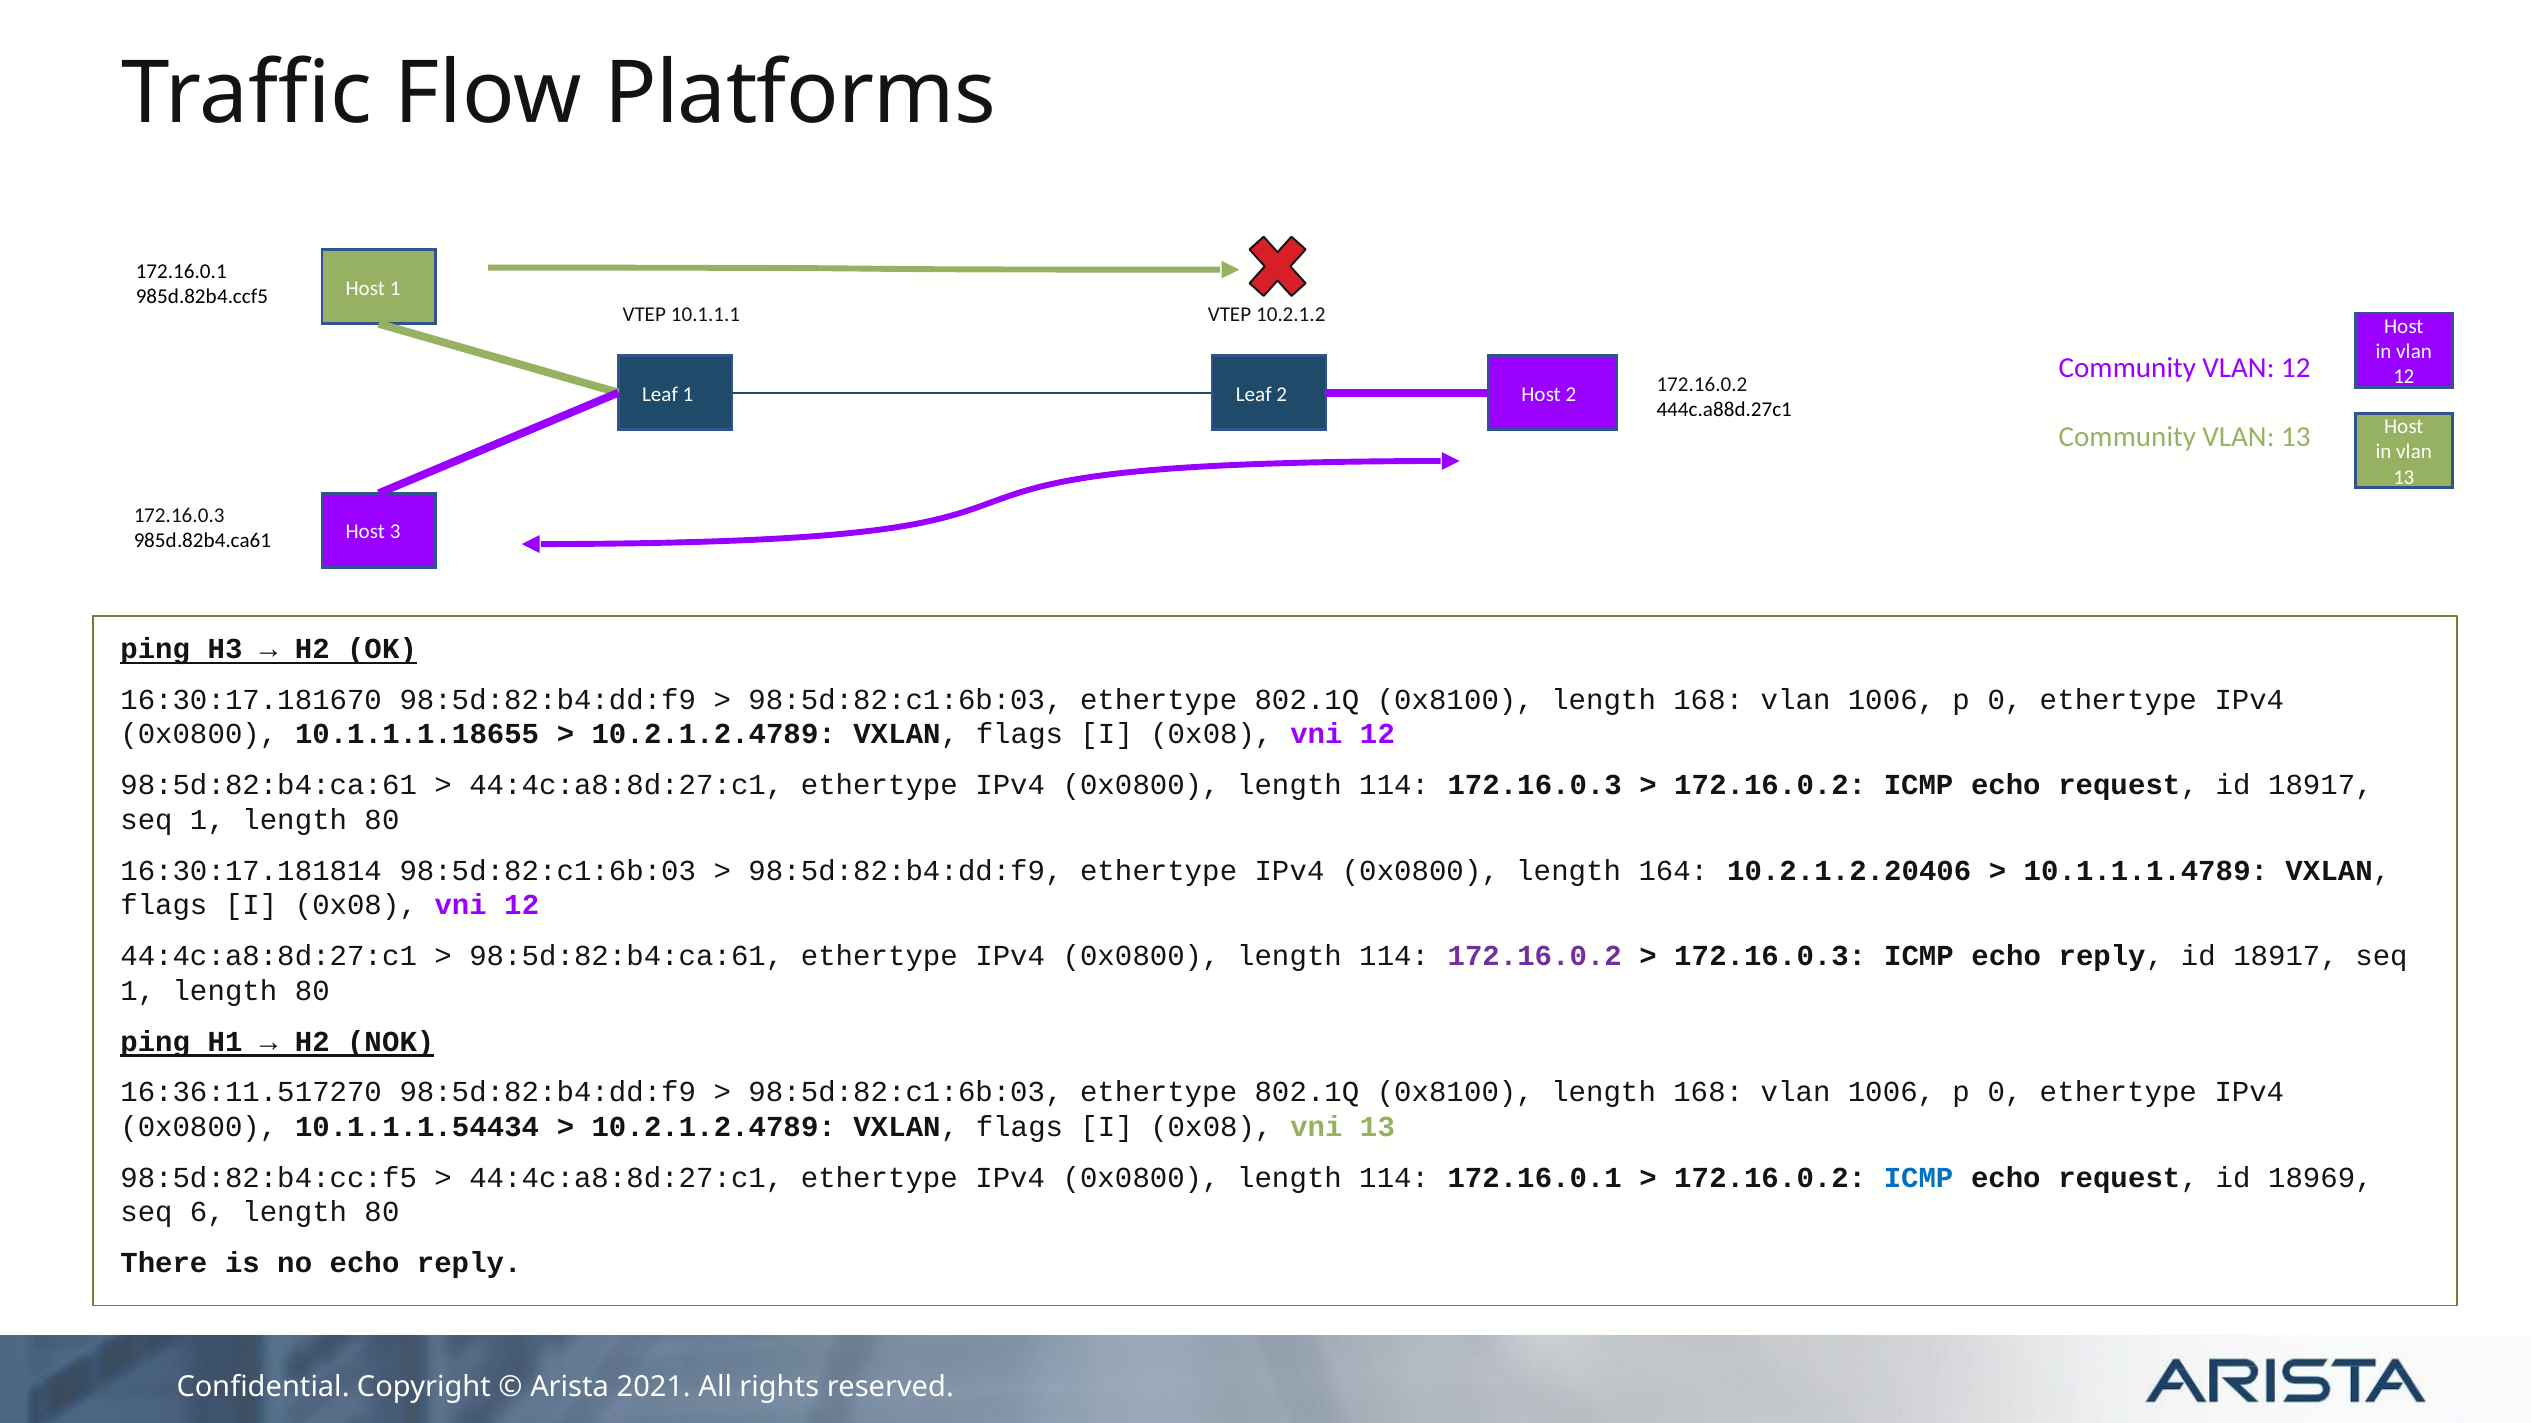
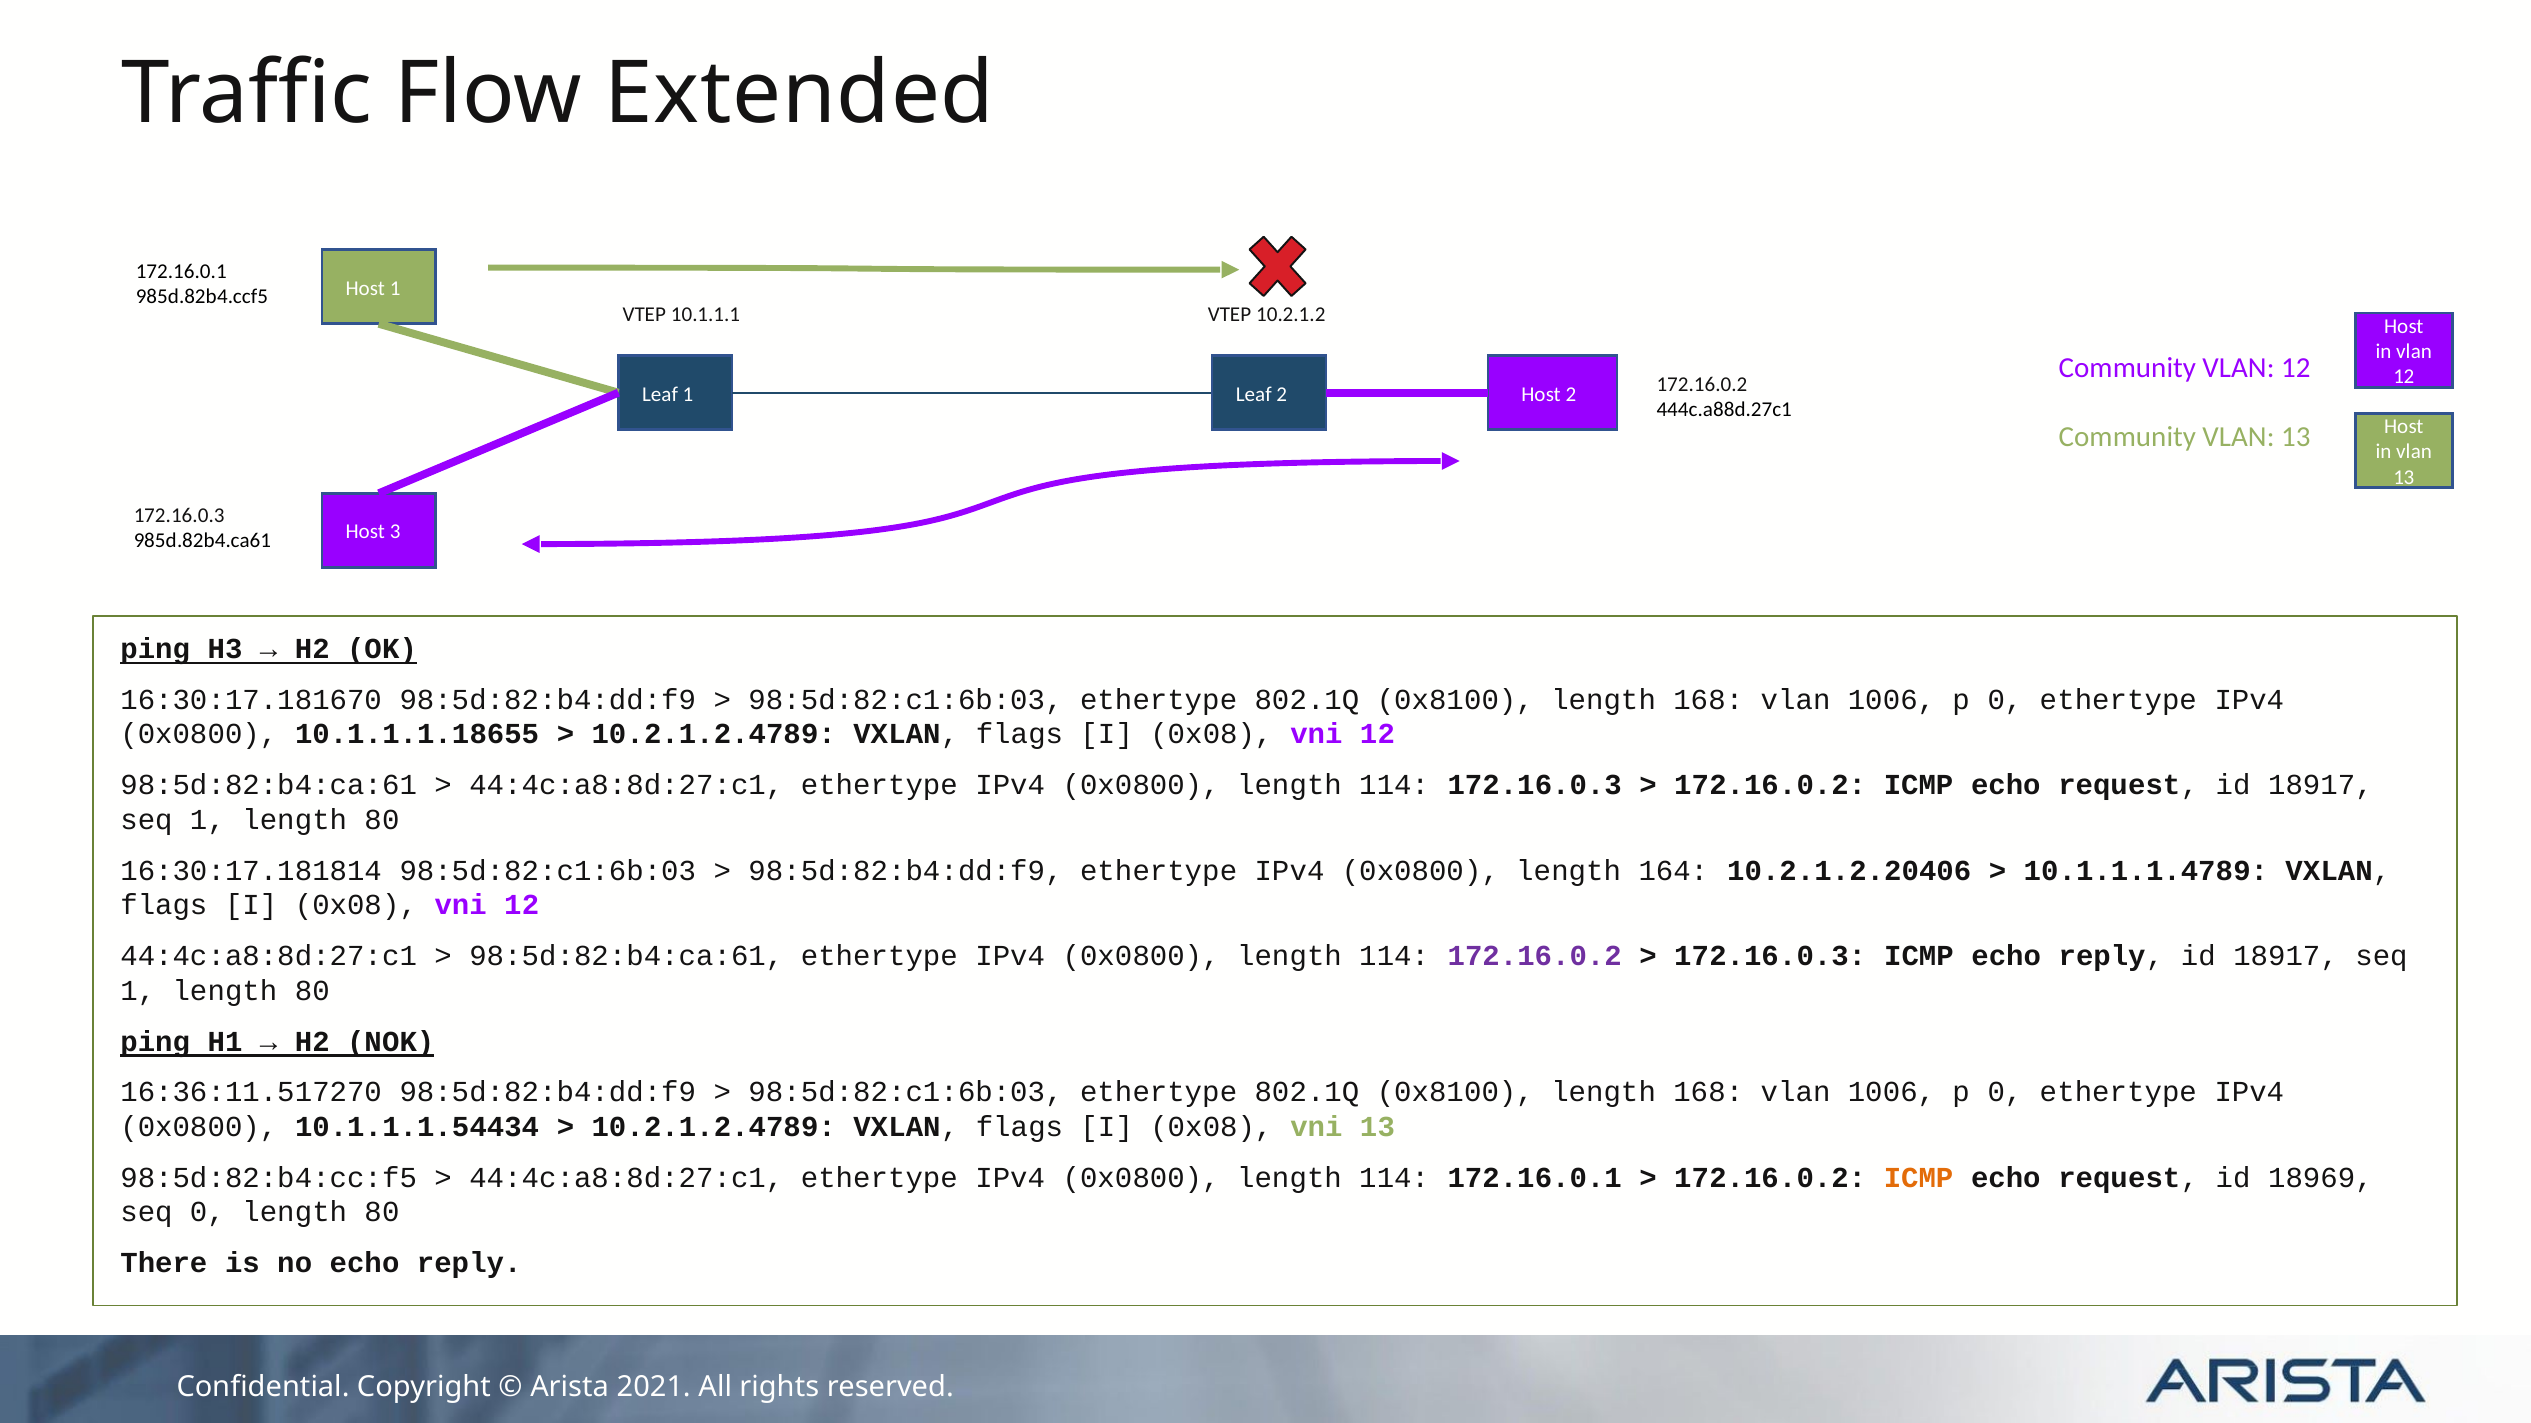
Platforms: Platforms -> Extended (799, 94)
ICMP colour: blue -> orange (1919, 1178)
seq 6: 6 -> 0 (207, 1213)
